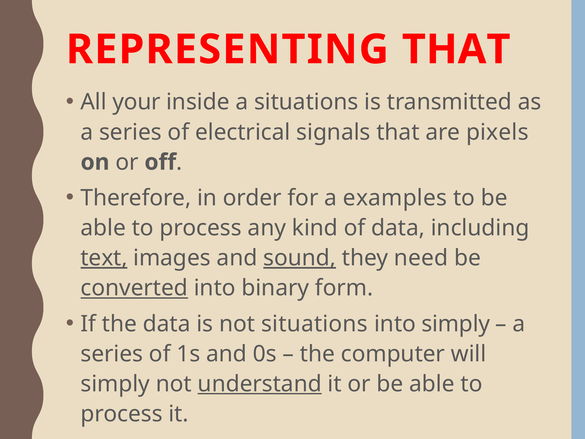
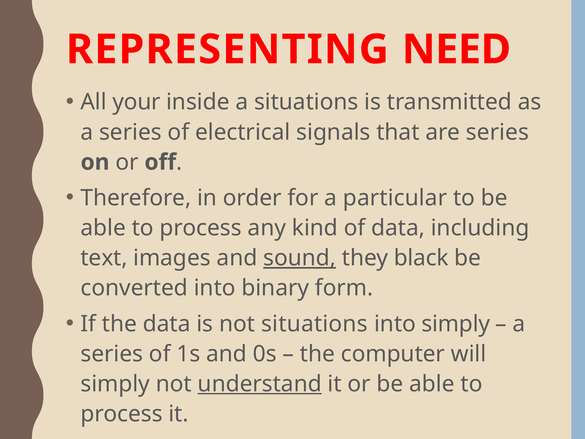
REPRESENTING THAT: THAT -> NEED (456, 50)
are pixels: pixels -> series (497, 132)
examples: examples -> particular (395, 198)
text underline: present -> none (104, 258)
need: need -> black (421, 258)
converted underline: present -> none (134, 288)
